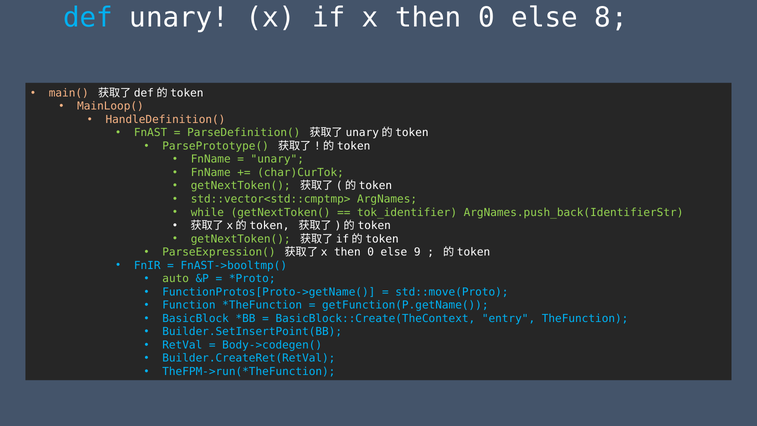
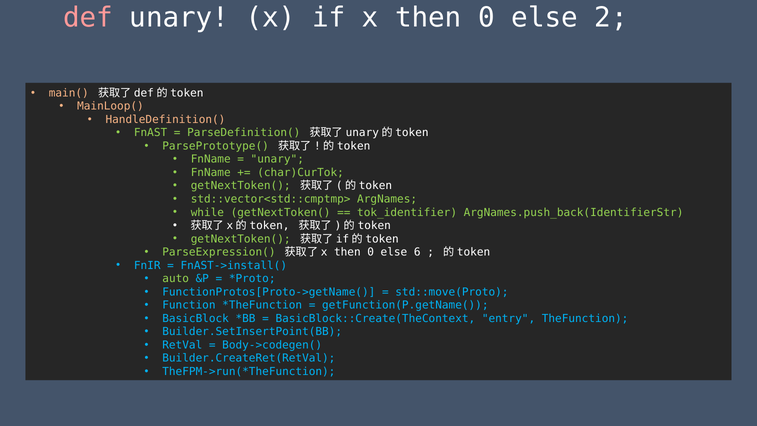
def colour: light blue -> pink (88, 18)
8: 8 -> 2 (611, 18)
9: 9 -> 6 (417, 252)
FnAST->booltmp(: FnAST->booltmp( -> FnAST->install( (234, 265)
